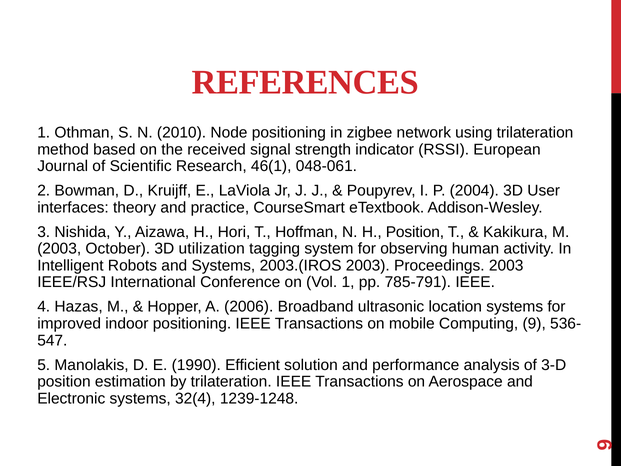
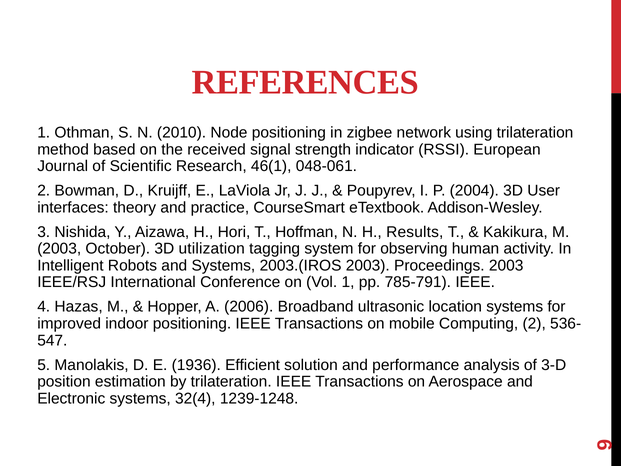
H Position: Position -> Results (415, 232)
Computing 9: 9 -> 2 (534, 323)
1990: 1990 -> 1936 (196, 365)
